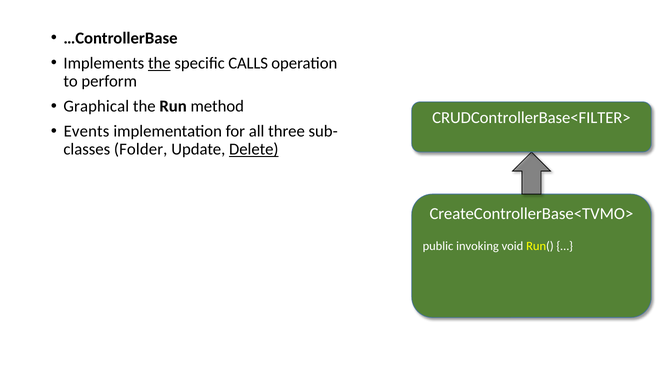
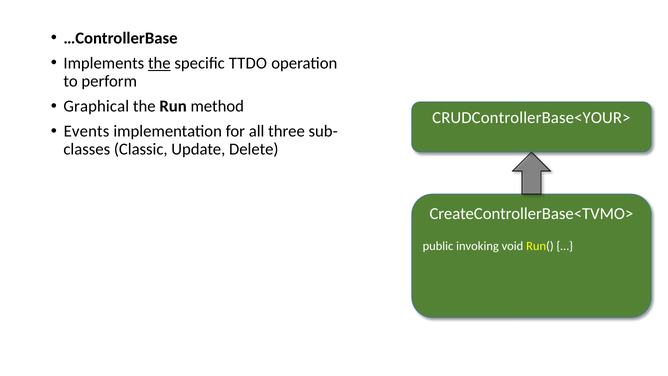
CALLS: CALLS -> TTDO (248, 63)
CRUDControllerBase<FILTER>: CRUDControllerBase<FILTER> -> CRUDControllerBase<YOUR> (531, 118)
Folder: Folder -> Classic (141, 149)
Delete underline: present -> none (254, 149)
